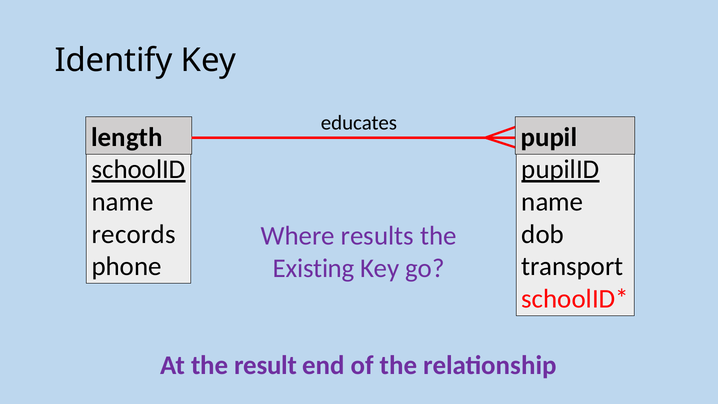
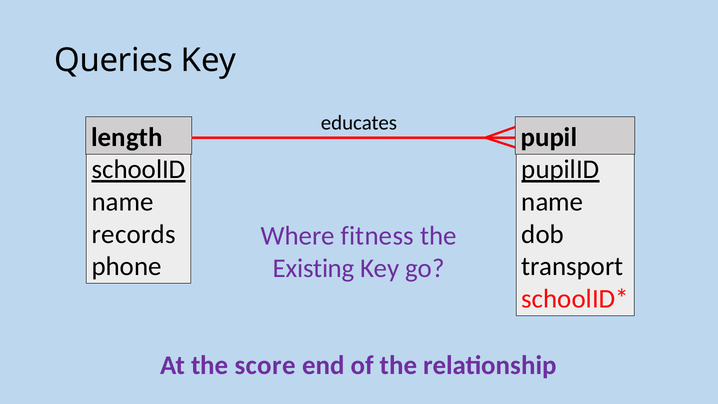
Identify: Identify -> Queries (114, 60)
results: results -> fitness (377, 236)
result: result -> score (265, 365)
